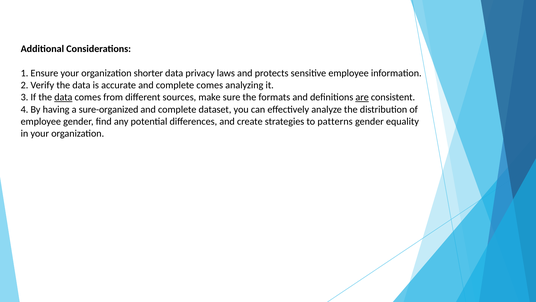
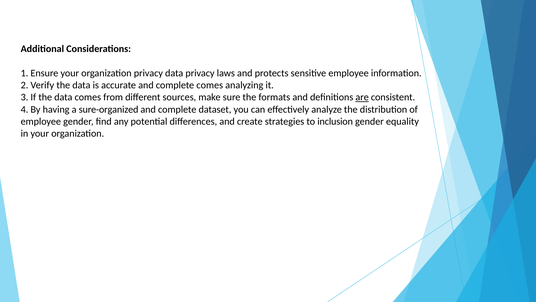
organization shorter: shorter -> privacy (148, 73)
data underline: present -> none (63, 97)
patterns: patterns -> inclusion (335, 121)
